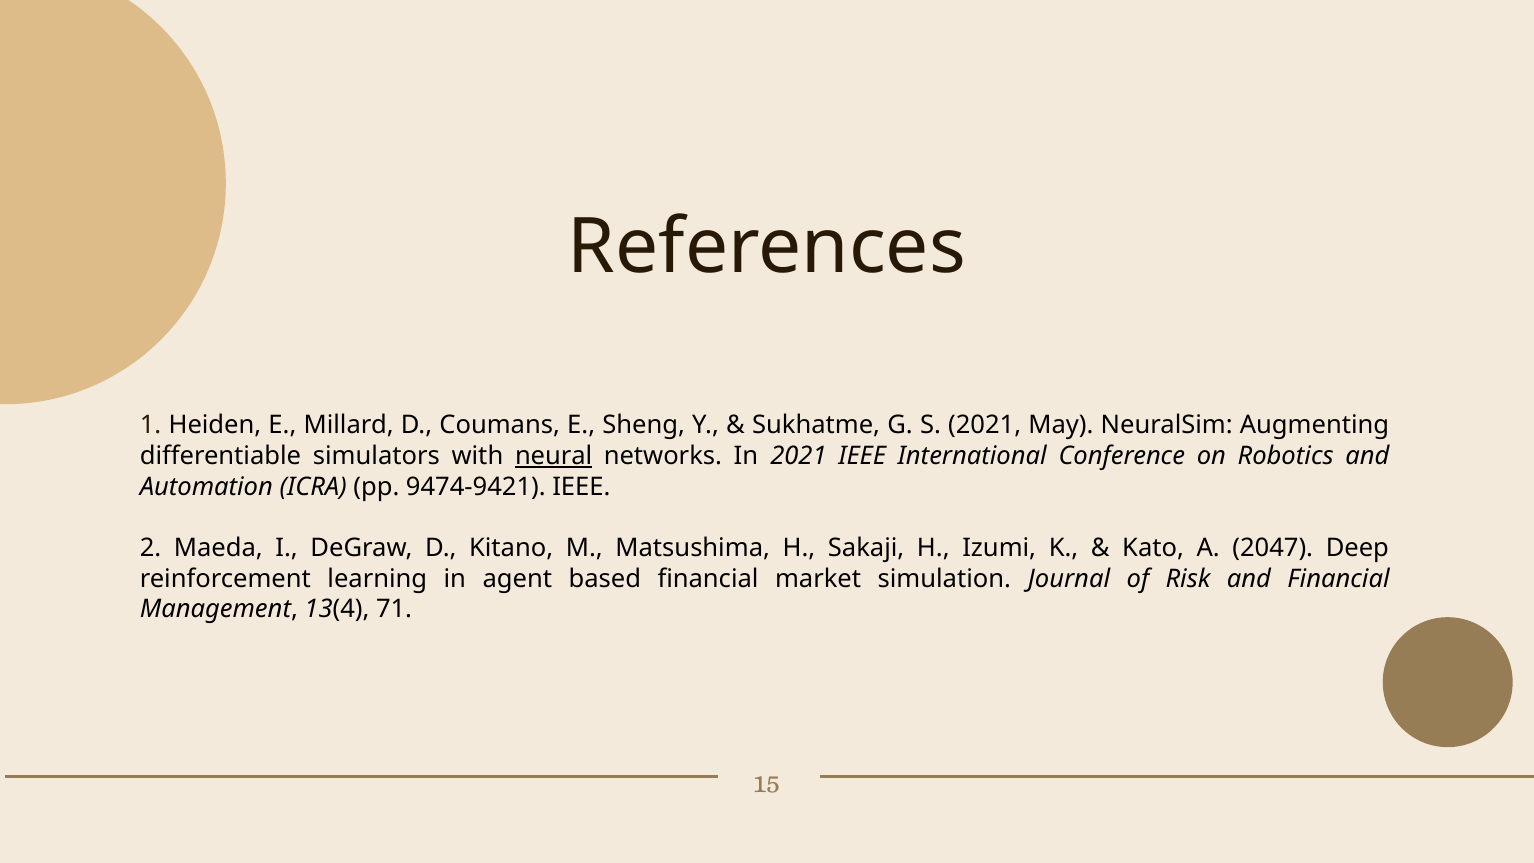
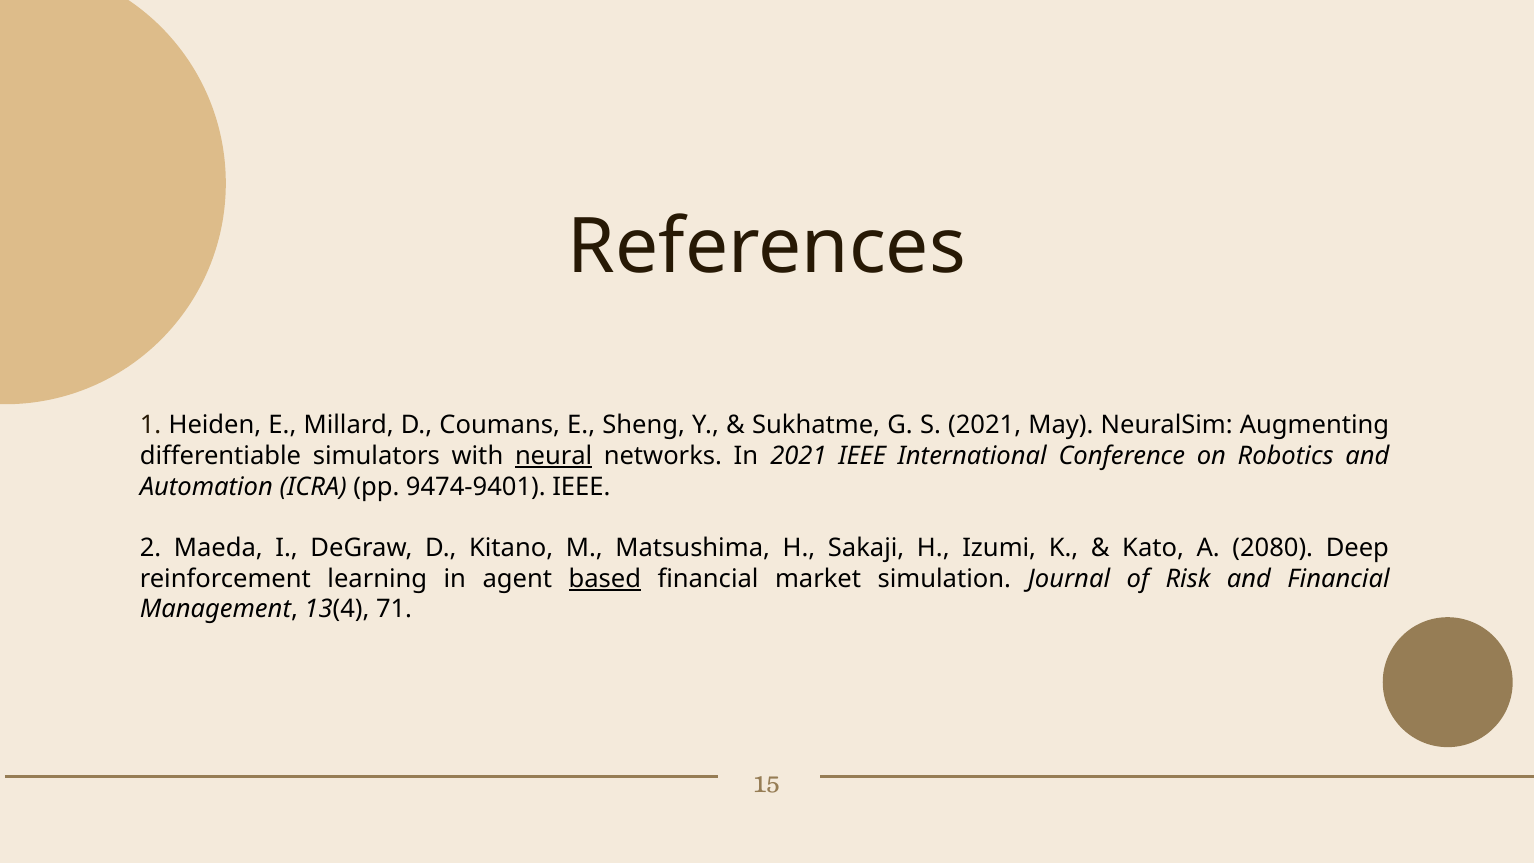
9474-9421: 9474-9421 -> 9474-9401 (476, 487)
2047: 2047 -> 2080 (1273, 548)
based underline: none -> present (605, 579)
